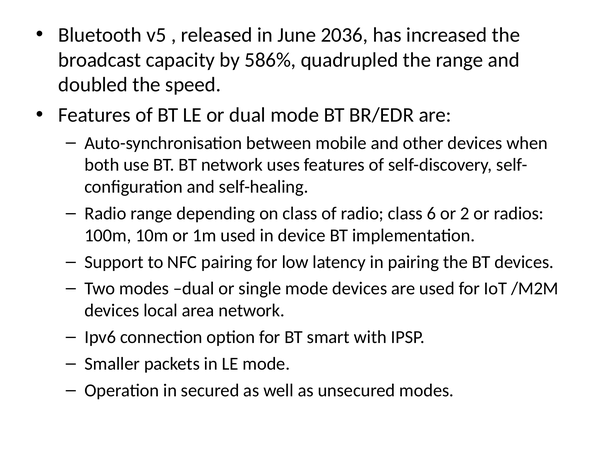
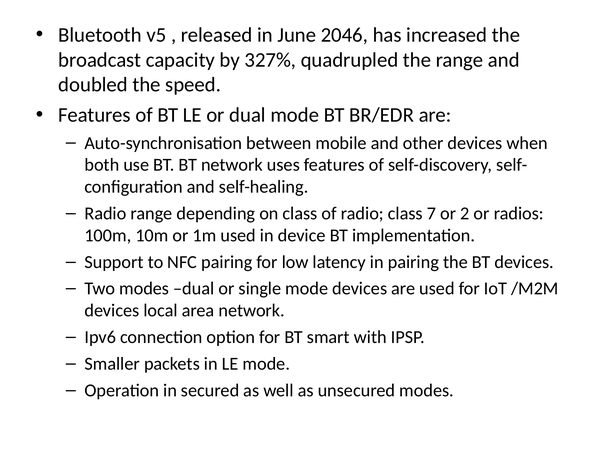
2036: 2036 -> 2046 (344, 35)
586%: 586% -> 327% (270, 60)
6: 6 -> 7 (432, 213)
